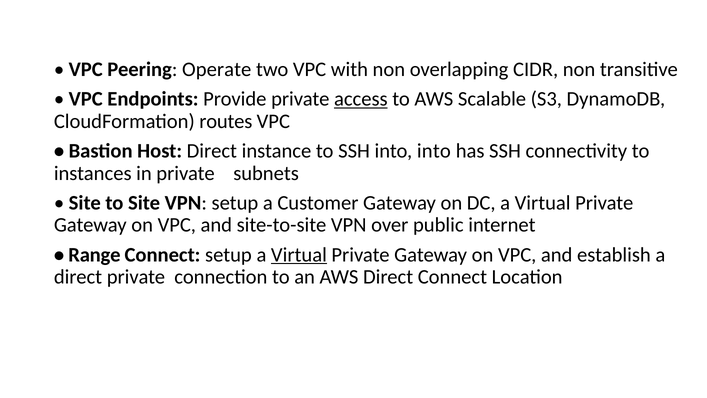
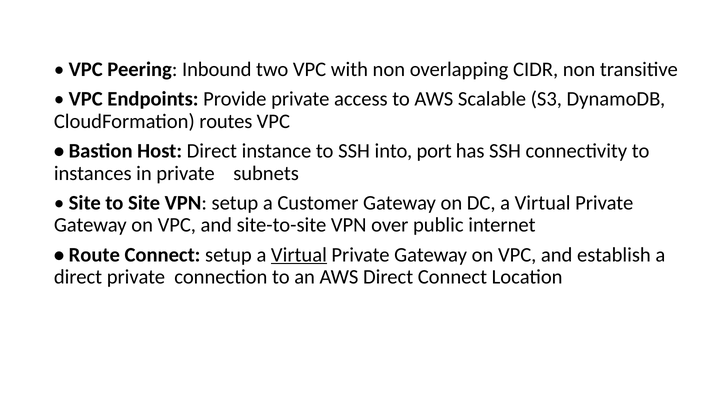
Operate: Operate -> Inbound (217, 69)
access underline: present -> none (361, 99)
into into: into -> port (434, 151)
Range: Range -> Route (94, 255)
